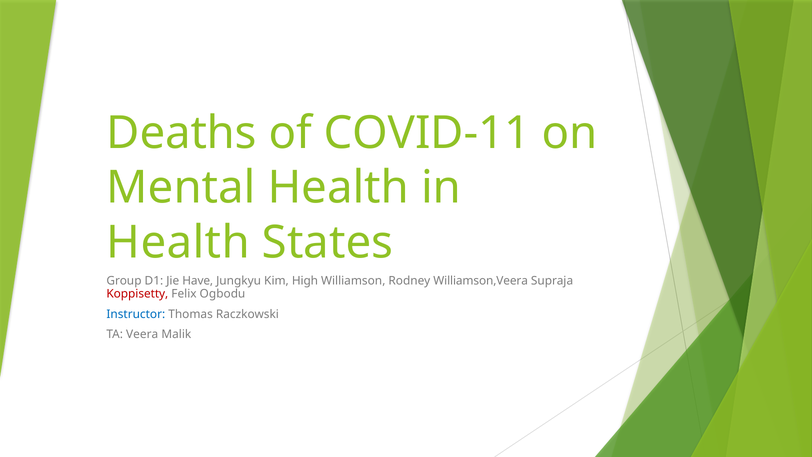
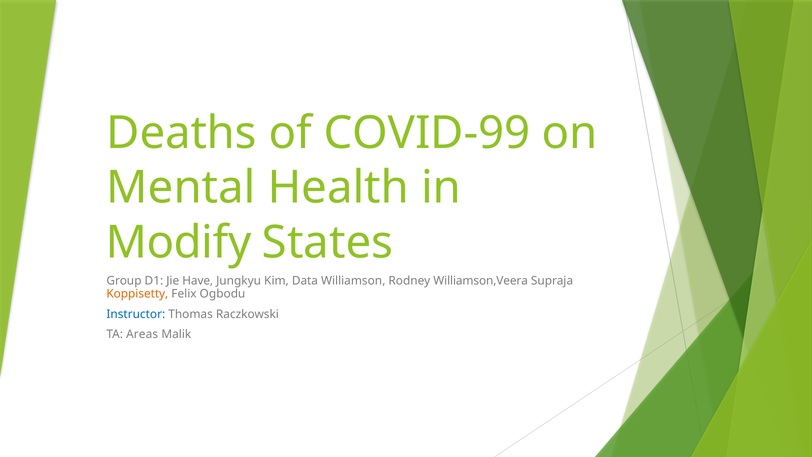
COVID-11: COVID-11 -> COVID-99 (427, 133)
Health: Health -> Modify (179, 243)
High: High -> Data (305, 281)
Koppisetty colour: red -> orange (137, 294)
Veera: Veera -> Areas (142, 334)
